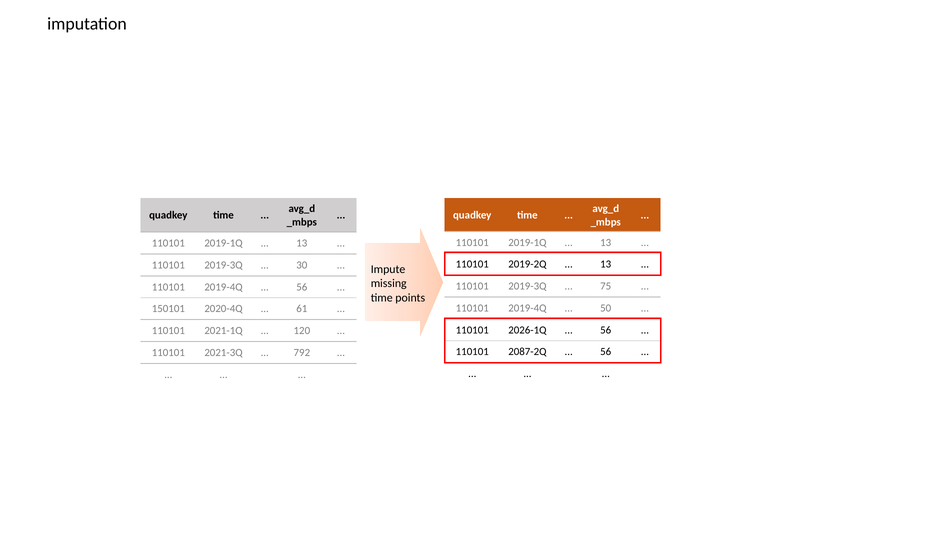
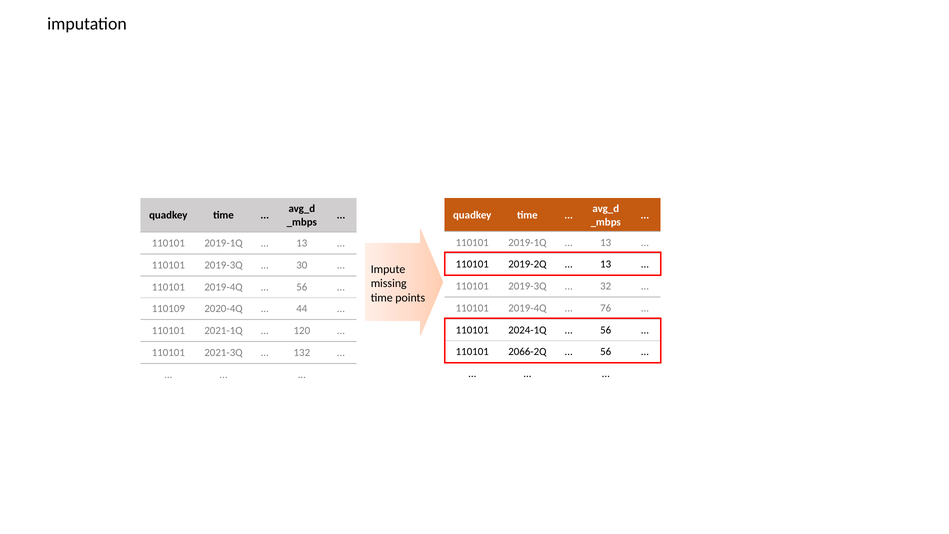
75: 75 -> 32 (606, 286)
50: 50 -> 76 (606, 308)
150101: 150101 -> 110109 (168, 309)
61: 61 -> 44 (302, 309)
2026-1Q: 2026-1Q -> 2024-1Q (527, 330)
2087-2Q: 2087-2Q -> 2066-2Q (527, 352)
792: 792 -> 132 (302, 352)
